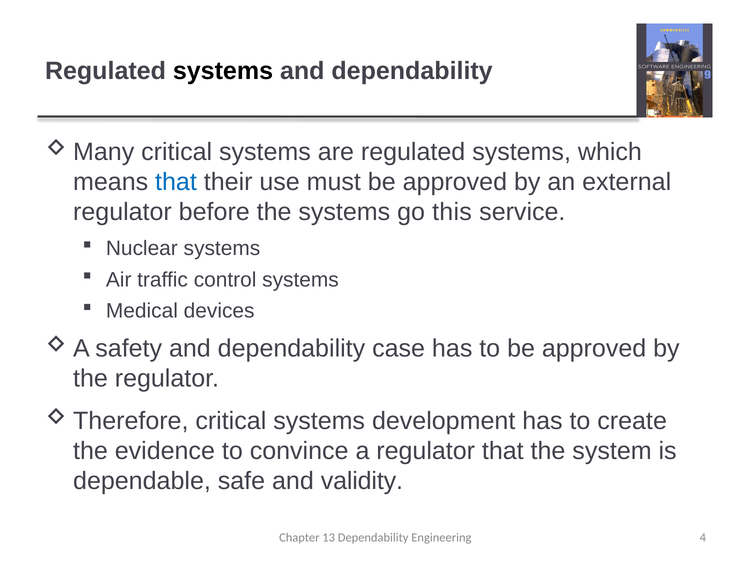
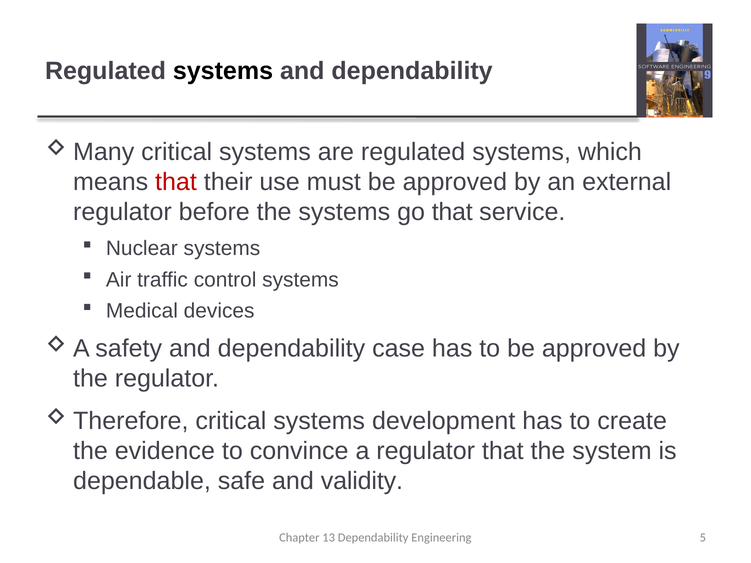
that colour: blue -> red (176, 182)
go this: this -> that (452, 212)
4: 4 -> 5 (703, 538)
